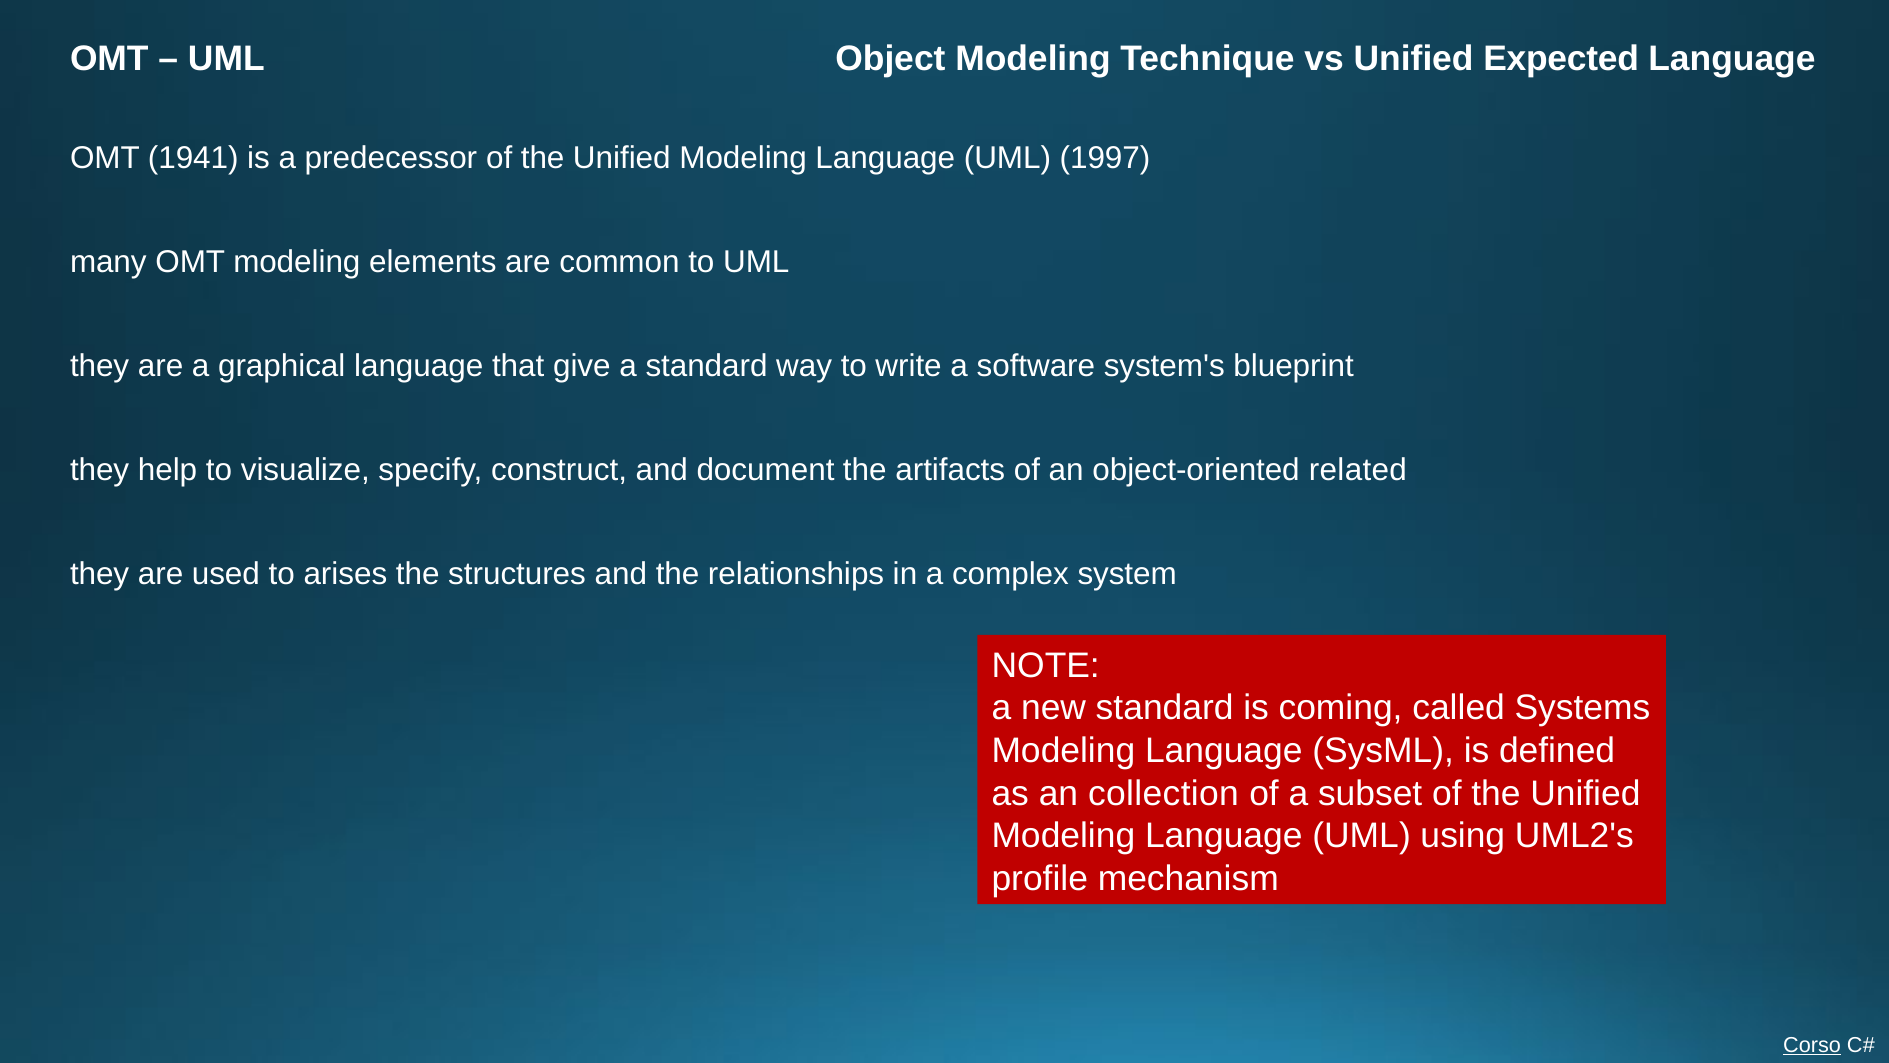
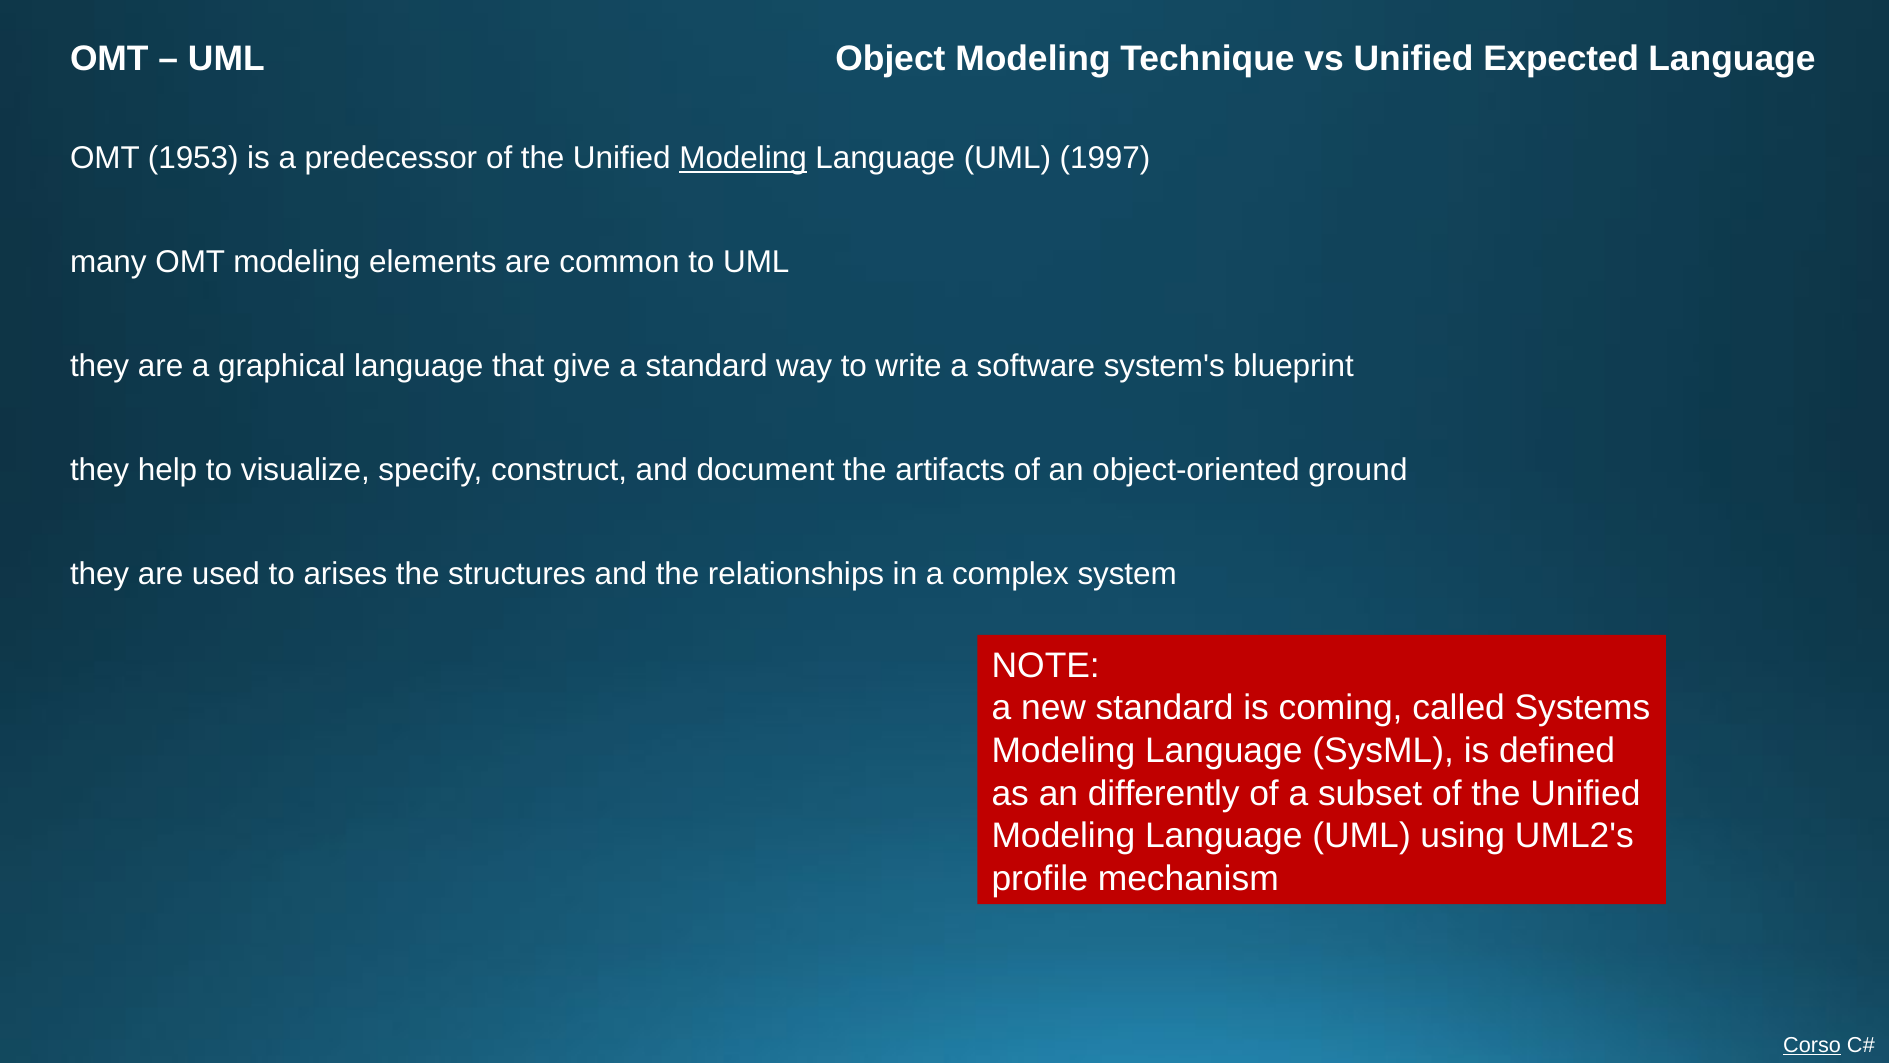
1941: 1941 -> 1953 (193, 158)
Modeling underline: none -> present (743, 158)
related: related -> ground (1358, 470)
collection: collection -> differently (1164, 793)
